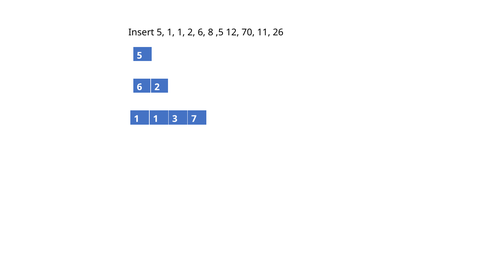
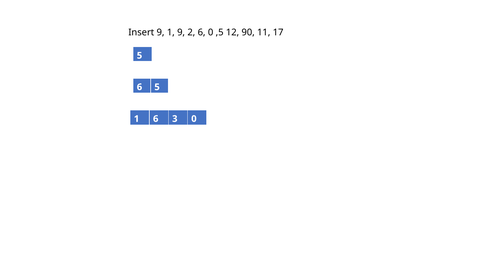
Insert 5: 5 -> 9 (161, 32)
1: 1 -> 9 (181, 32)
6 8: 8 -> 0 (211, 32)
70: 70 -> 90 (248, 32)
26: 26 -> 17 (278, 32)
6 2: 2 -> 5 (157, 87)
1: 1 -> 6 (156, 119)
3 7: 7 -> 0 (194, 119)
